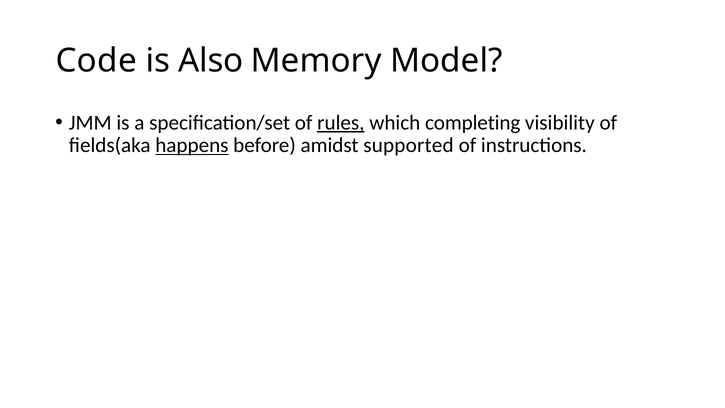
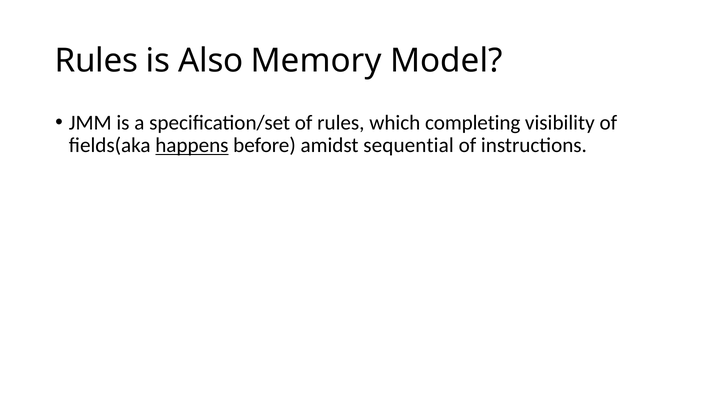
Code: Code -> Rules (96, 61)
rules underline: present -> none (341, 123)
supported: supported -> sequential (409, 145)
